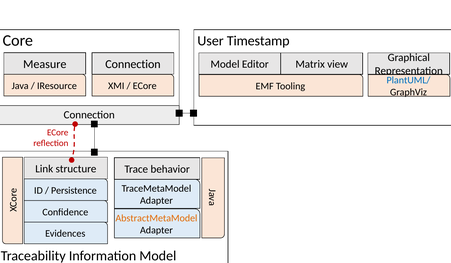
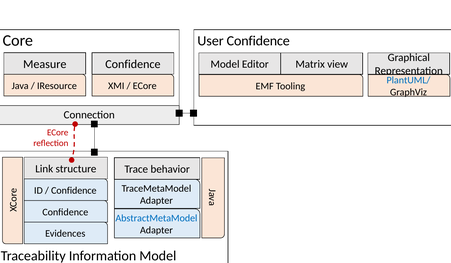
User Timestamp: Timestamp -> Confidence (258, 41)
Connection: Connection -> Confidence (133, 64)
Persistence: Persistence -> Confidence (74, 190)
AbstractMetaModel colour: orange -> blue (156, 218)
